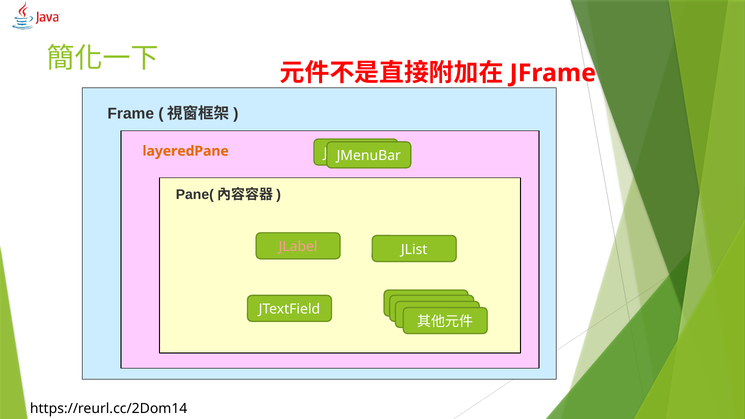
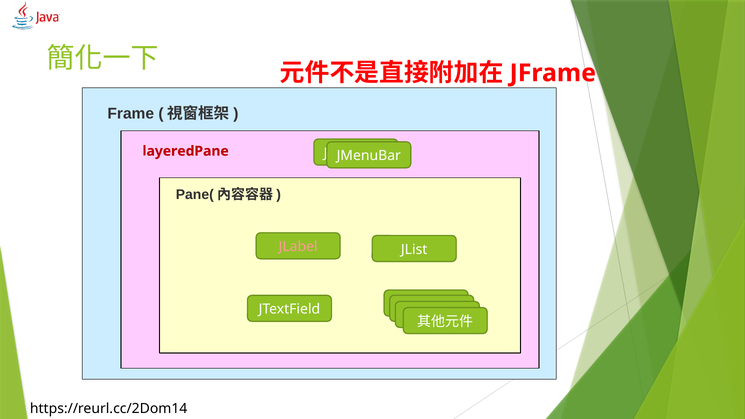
layeredPane colour: orange -> red (186, 151)
